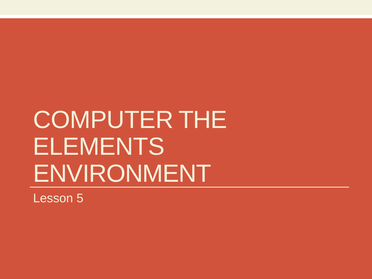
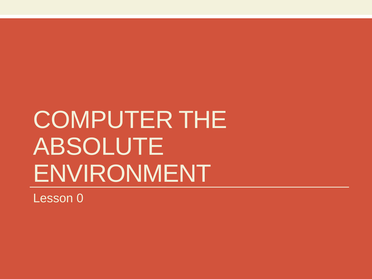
ELEMENTS: ELEMENTS -> ABSOLUTE (99, 147)
5: 5 -> 0 (80, 198)
